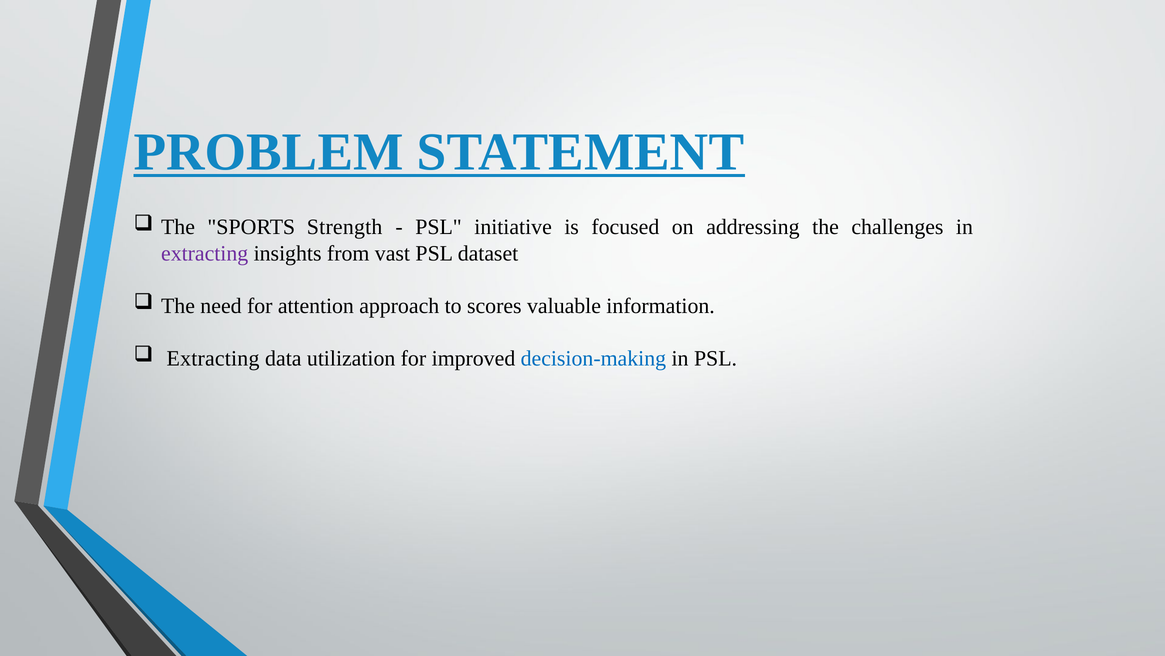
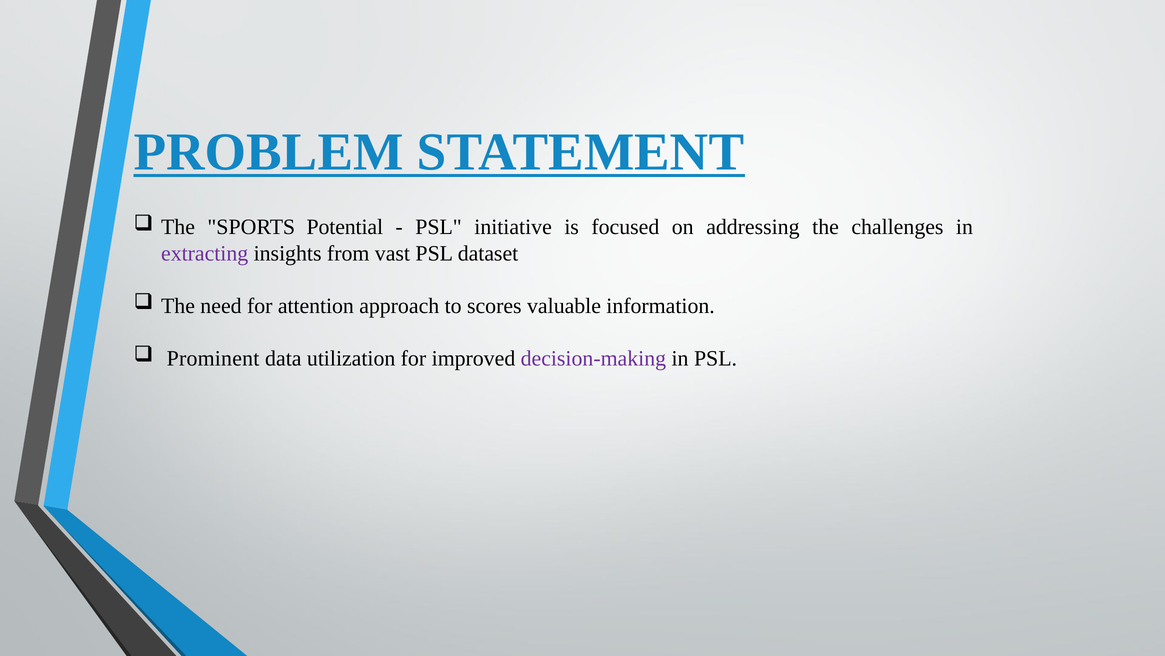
Strength: Strength -> Potential (345, 227)
Extracting: Extracting -> Prominent (213, 358)
decision-making colour: blue -> purple (593, 358)
